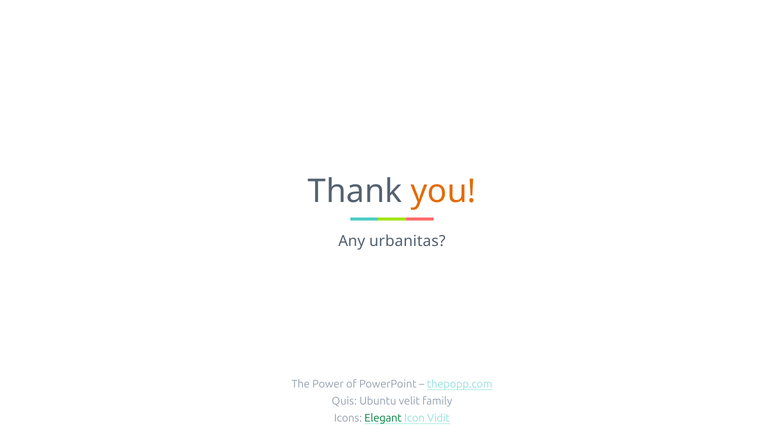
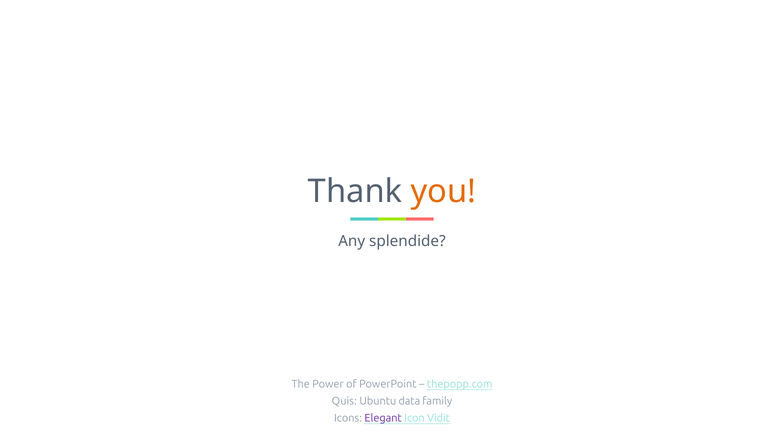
urbanitas: urbanitas -> splendide (407, 241)
velit: velit -> data (409, 401)
Elegant colour: green -> purple (383, 418)
